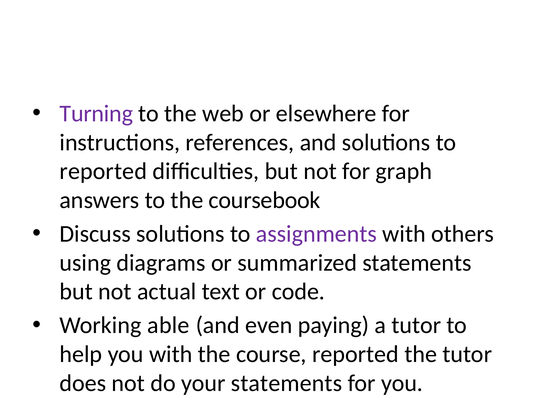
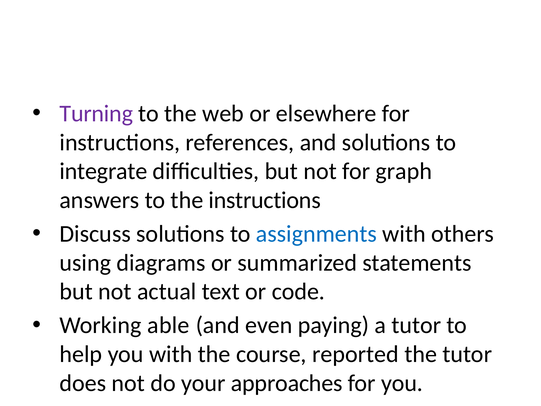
reported: reported -> integrate (103, 171)
the coursebook: coursebook -> instructions (265, 200)
assignments colour: purple -> blue (316, 234)
your statements: statements -> approaches (287, 383)
